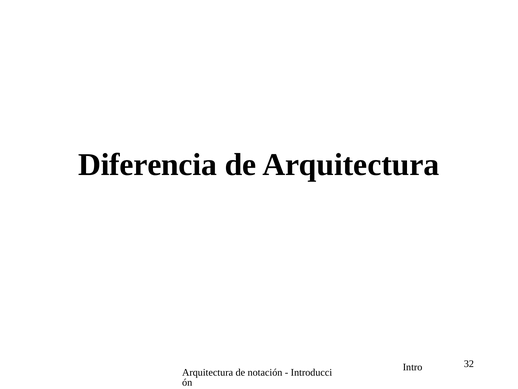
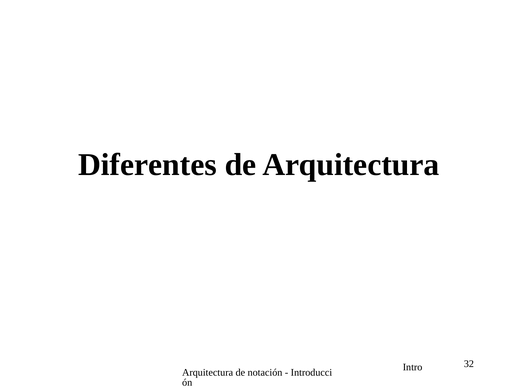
Diferencia: Diferencia -> Diferentes (147, 165)
